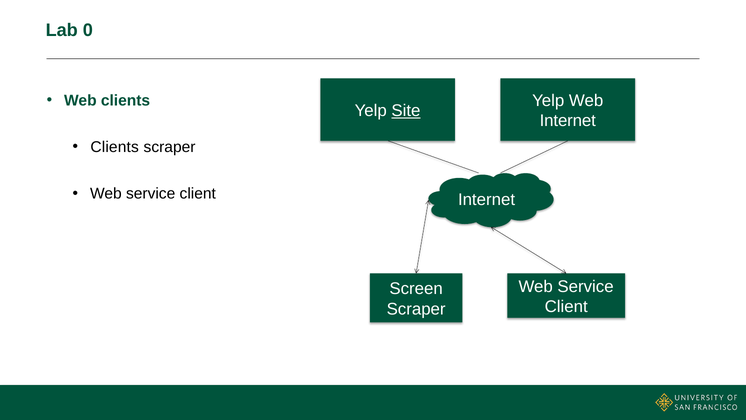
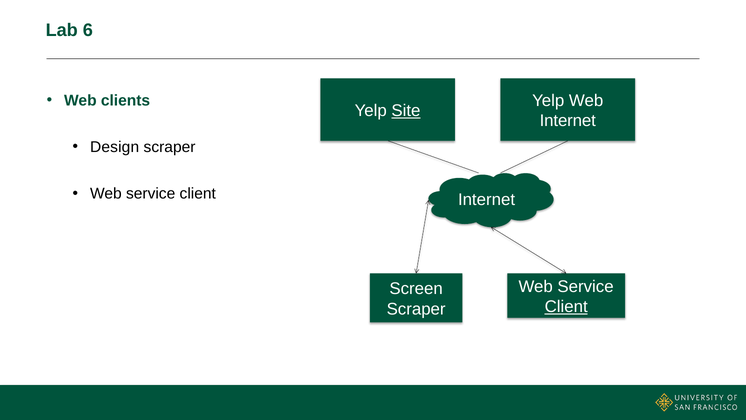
0: 0 -> 6 (88, 30)
Clients: Clients -> Design (115, 147)
Client underline: none -> present (566, 307)
